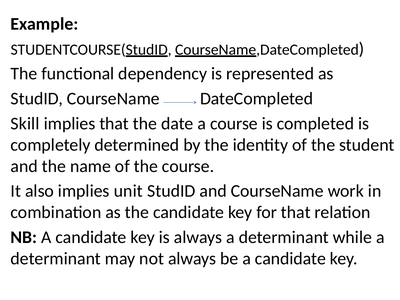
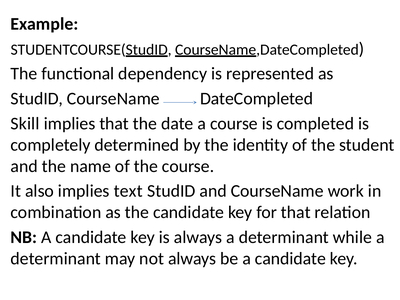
unit: unit -> text (128, 191)
